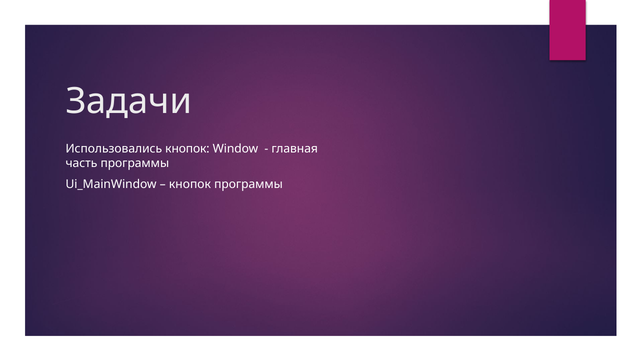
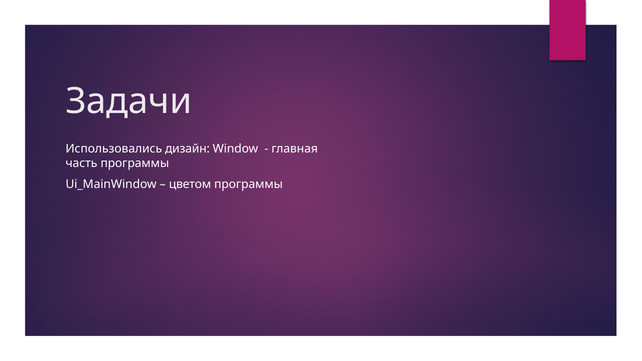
Использовались кнопок: кнопок -> дизайн (187, 149)
кнопок: кнопок -> цветом (190, 184)
